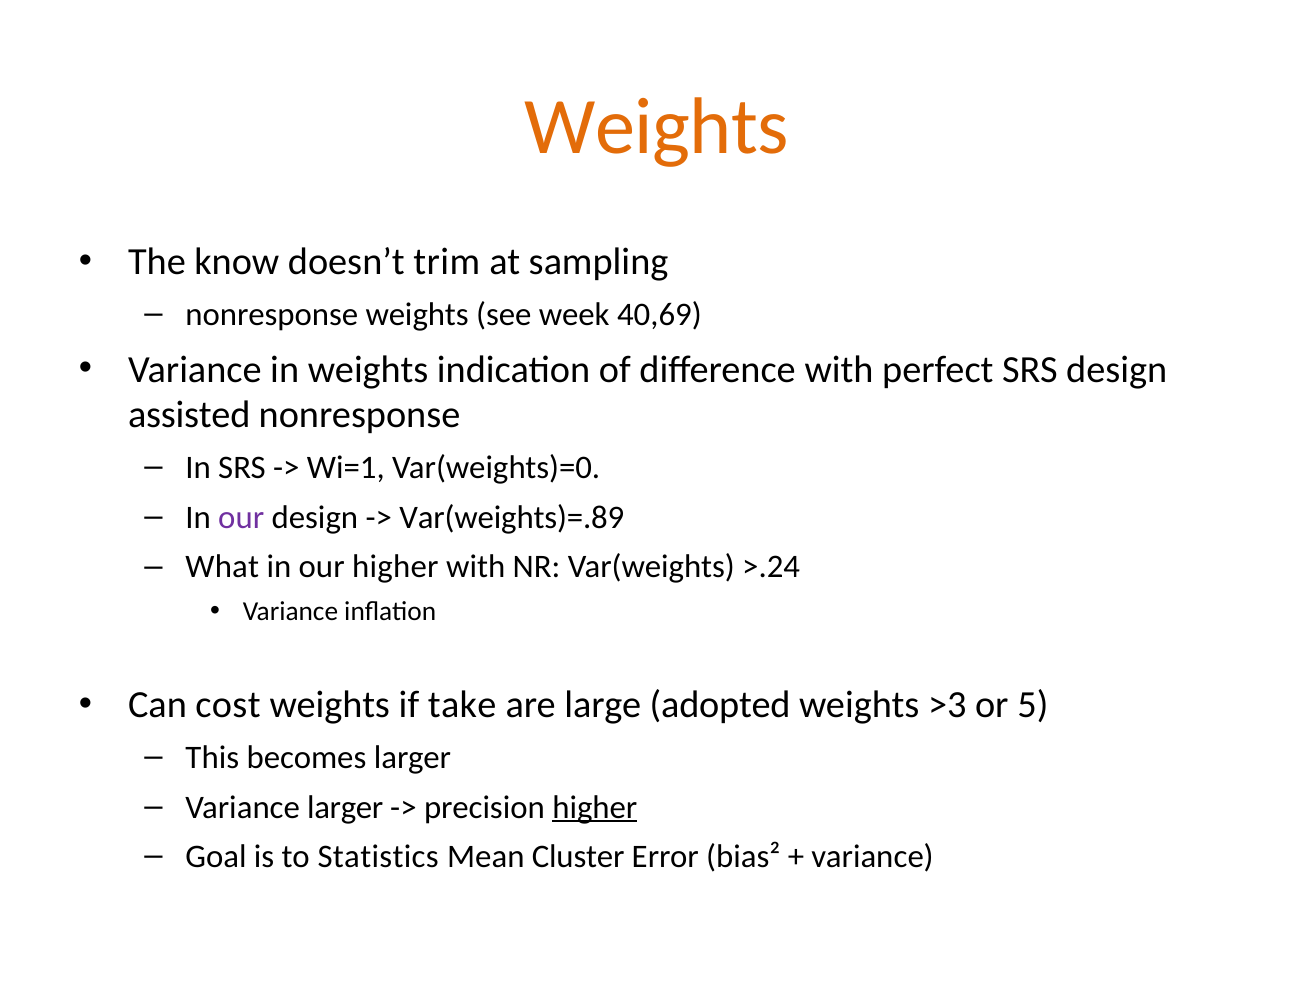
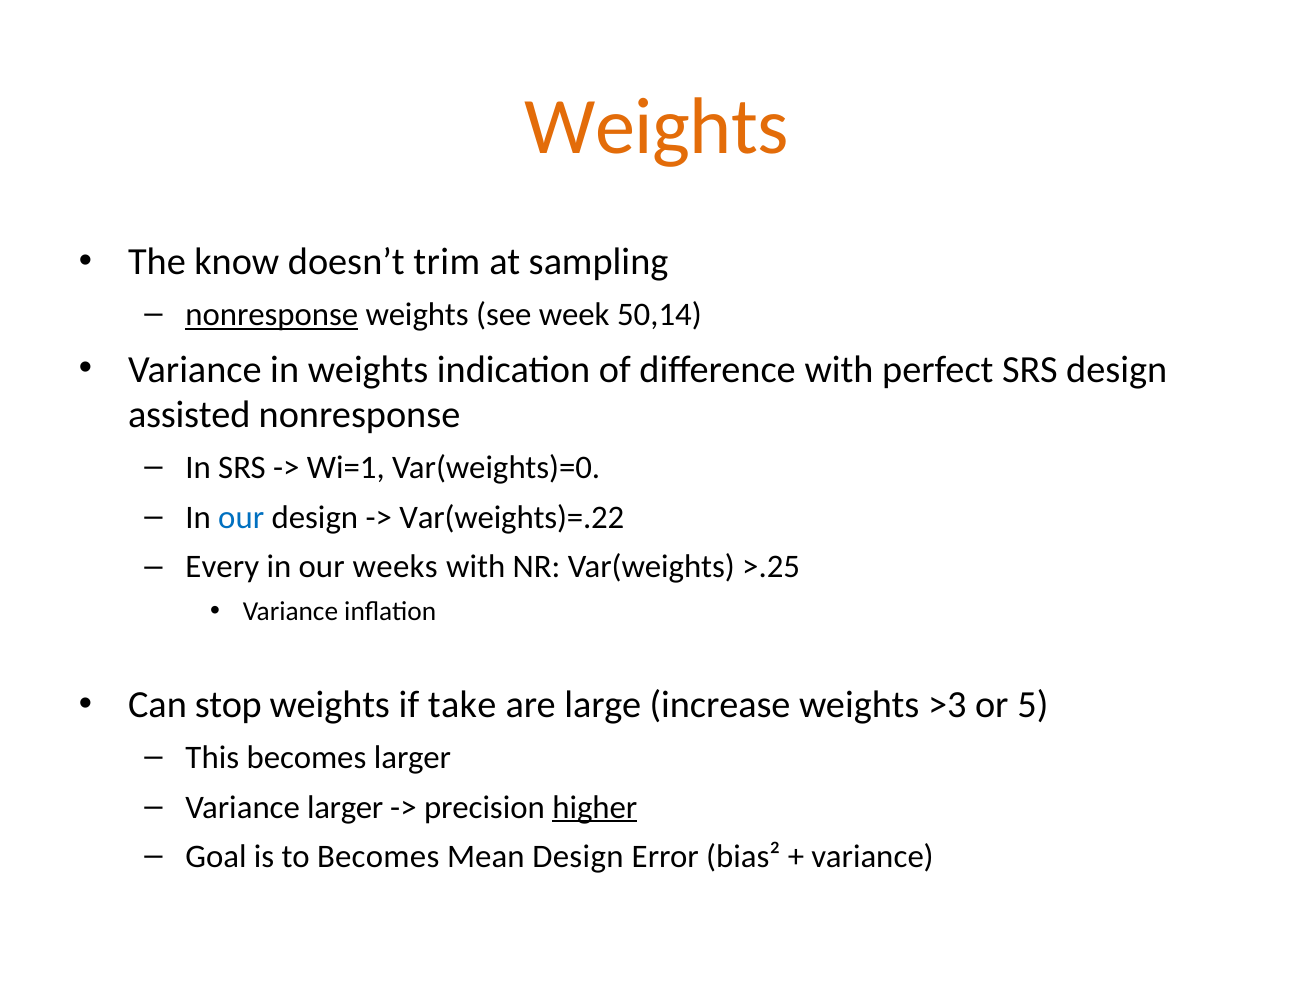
nonresponse underline: none -> present (272, 315)
40,69: 40,69 -> 50,14 (659, 315)
our colour: purple -> blue (241, 517)
Var(weights)=.89: Var(weights)=.89 -> Var(weights)=.22 (512, 517)
What: What -> Every (222, 567)
our higher: higher -> weeks (395, 567)
>.24: >.24 -> >.25 (771, 567)
cost: cost -> stop (228, 705)
adopted: adopted -> increase (720, 705)
to Statistics: Statistics -> Becomes (378, 857)
Mean Cluster: Cluster -> Design (578, 857)
